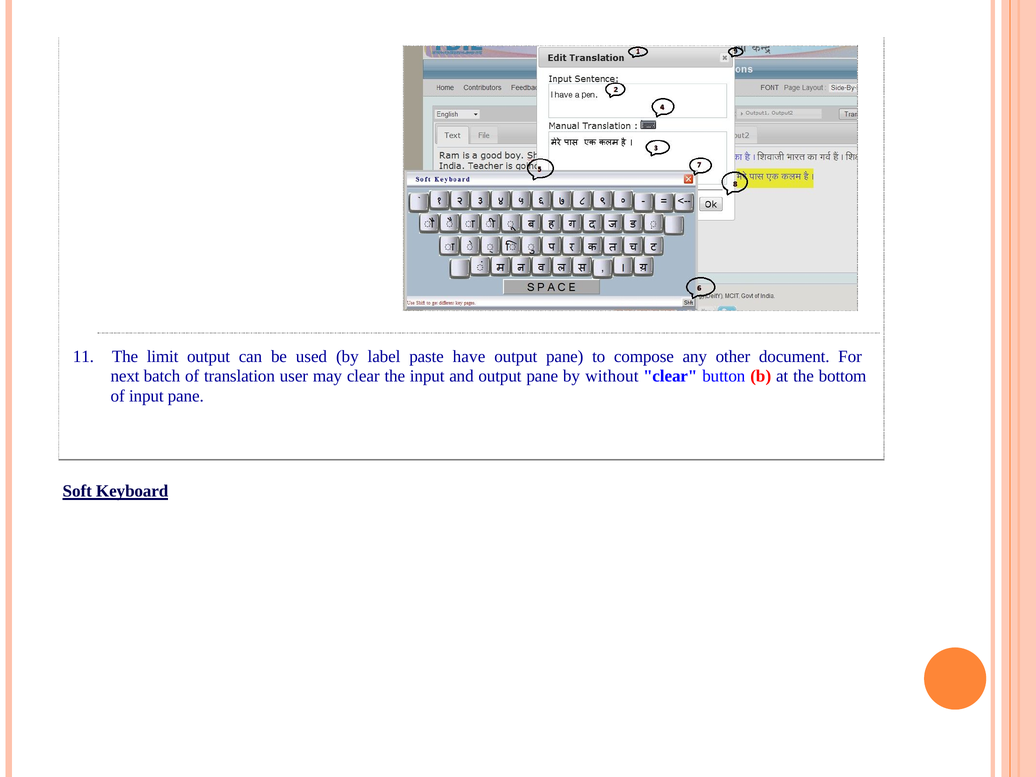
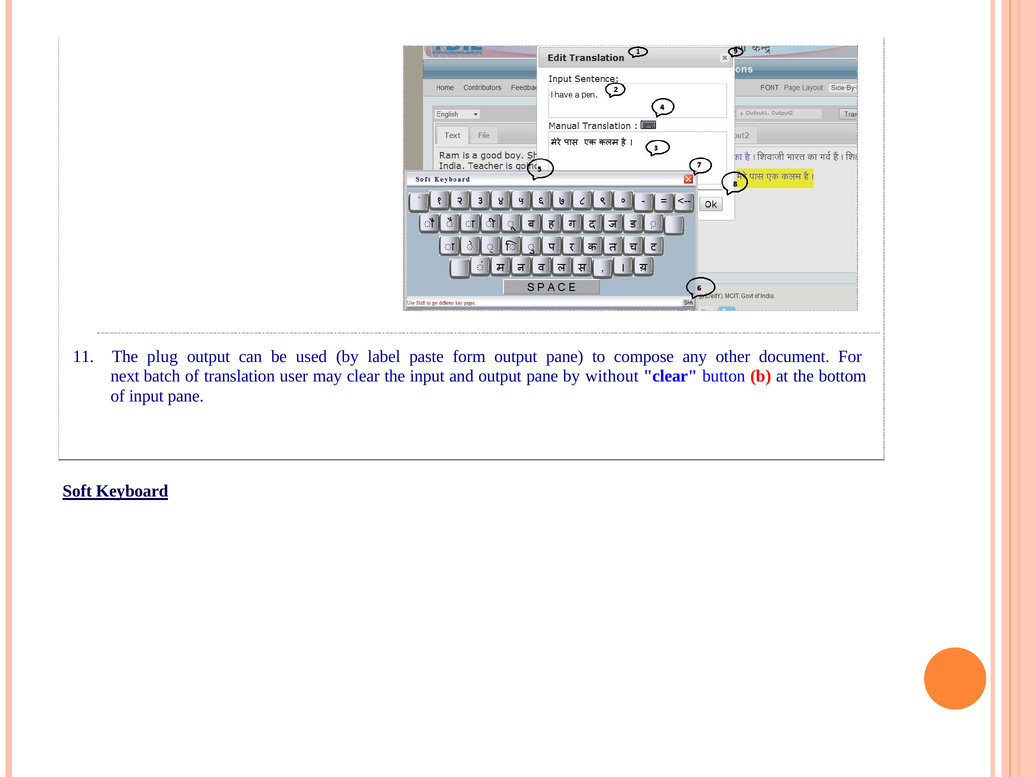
limit: limit -> plug (162, 356)
have: have -> form (469, 356)
